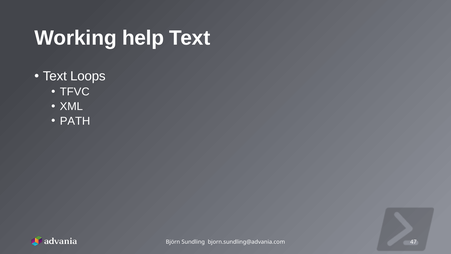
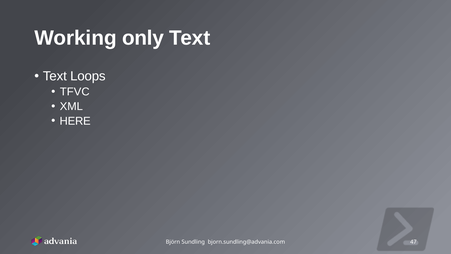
help: help -> only (143, 38)
PATH: PATH -> HERE (75, 121)
